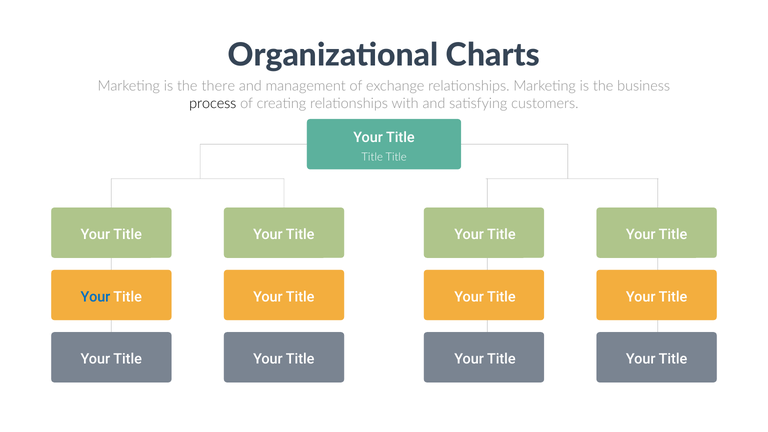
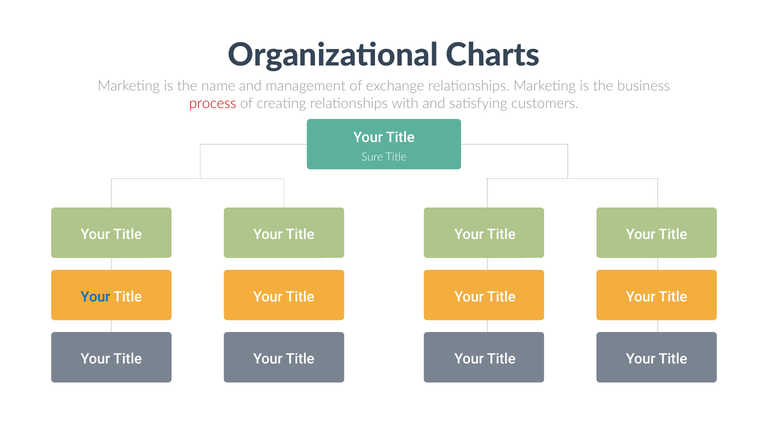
there: there -> name (218, 86)
process colour: black -> red (213, 103)
Title: Title -> Sure (372, 157)
